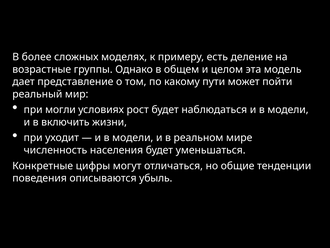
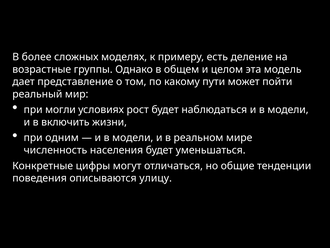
уходит: уходит -> одним (62, 138)
убыль: убыль -> улицу (156, 178)
